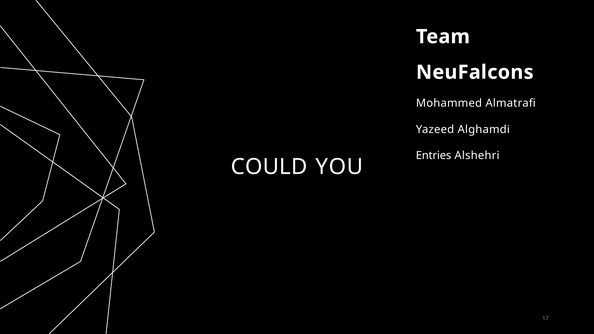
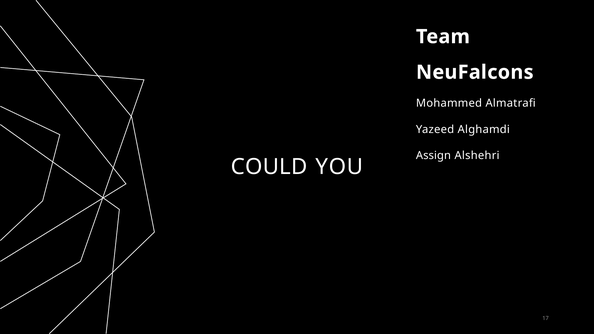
Entries: Entries -> Assign (433, 156)
